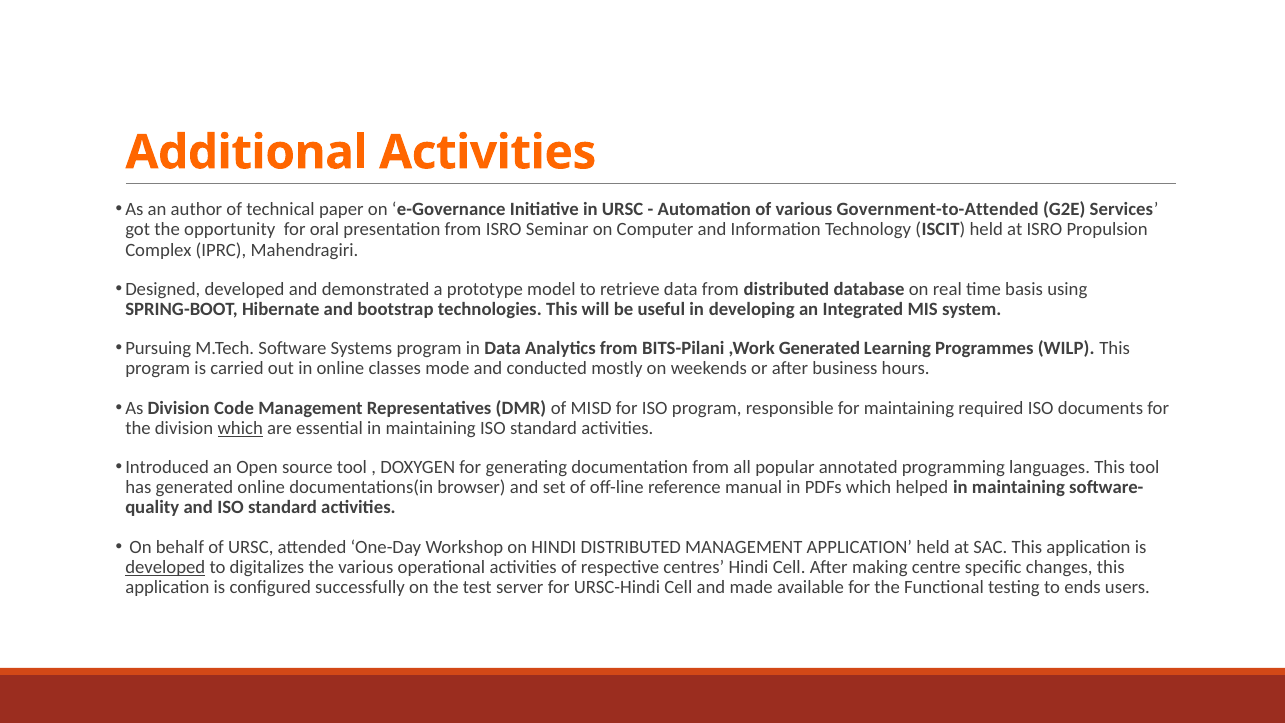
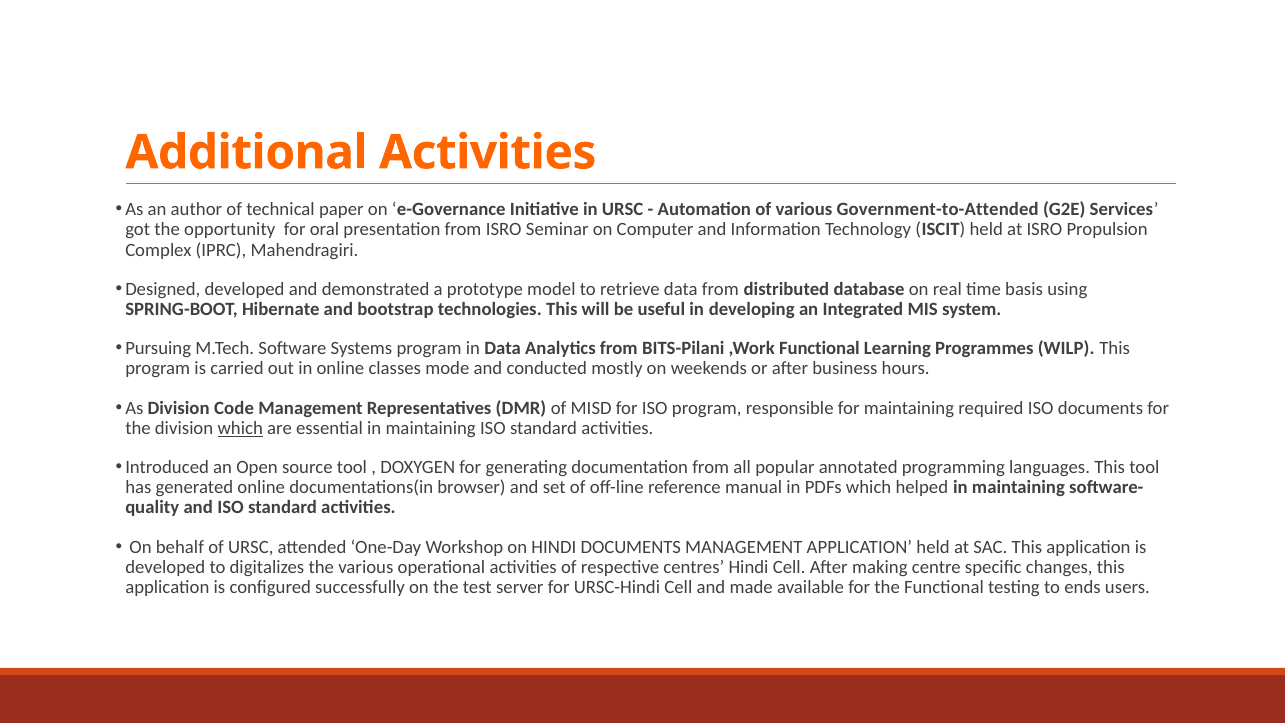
,Work Generated: Generated -> Functional (819, 348)
HINDI DISTRIBUTED: DISTRIBUTED -> DOCUMENTS (631, 547)
developed underline: present -> none (165, 567)
